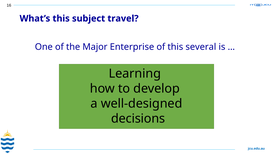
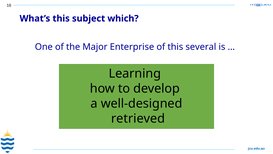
travel: travel -> which (123, 18)
decisions: decisions -> retrieved (138, 118)
